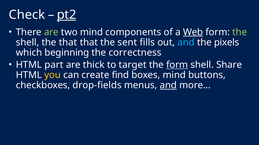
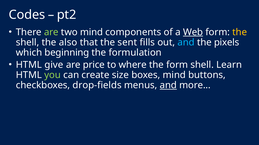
Check: Check -> Codes (27, 15)
pt2 underline: present -> none (67, 15)
the colour: light green -> yellow (240, 32)
the that: that -> also (68, 43)
correctness: correctness -> formulation (135, 53)
part: part -> give (54, 65)
thick: thick -> price (94, 65)
target: target -> where (133, 65)
form underline: present -> none (177, 65)
Share: Share -> Learn (229, 65)
you colour: yellow -> light green (53, 75)
find: find -> size (120, 75)
